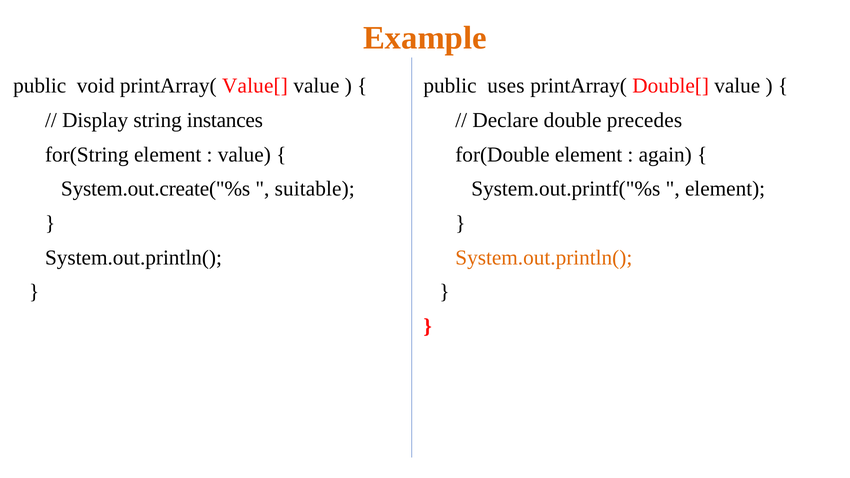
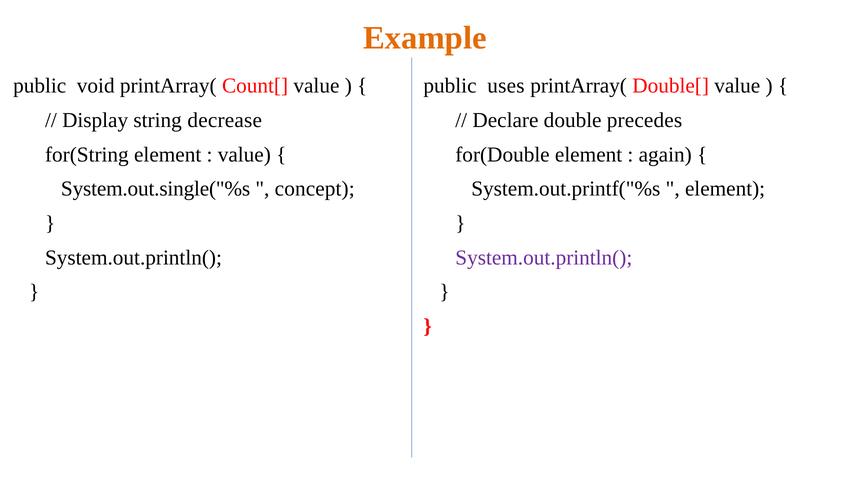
Value[: Value[ -> Count[ (255, 86)
instances: instances -> decrease (225, 120)
System.out.create("%s: System.out.create("%s -> System.out.single("%s (156, 189)
suitable: suitable -> concept (315, 189)
System.out.println( colour: orange -> purple (544, 258)
